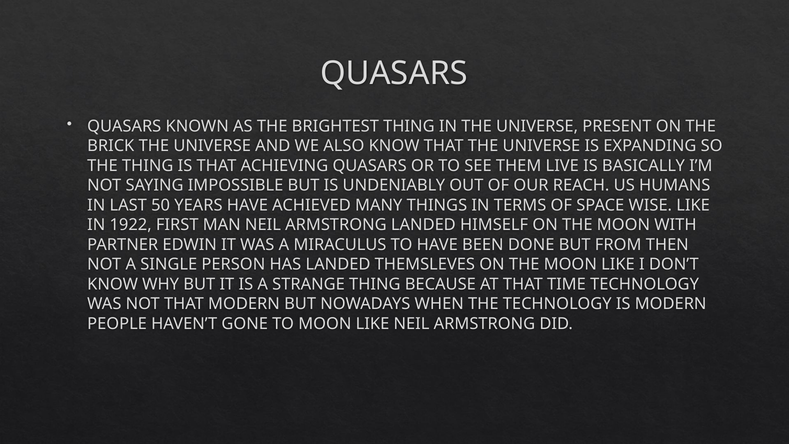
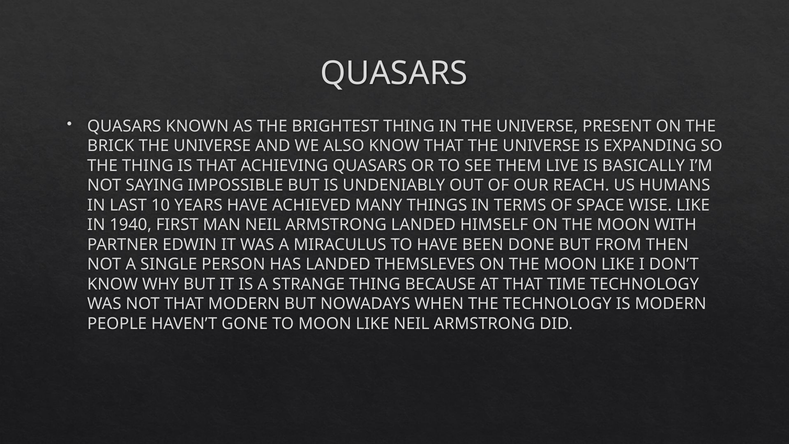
50: 50 -> 10 (161, 205)
1922: 1922 -> 1940 (131, 225)
